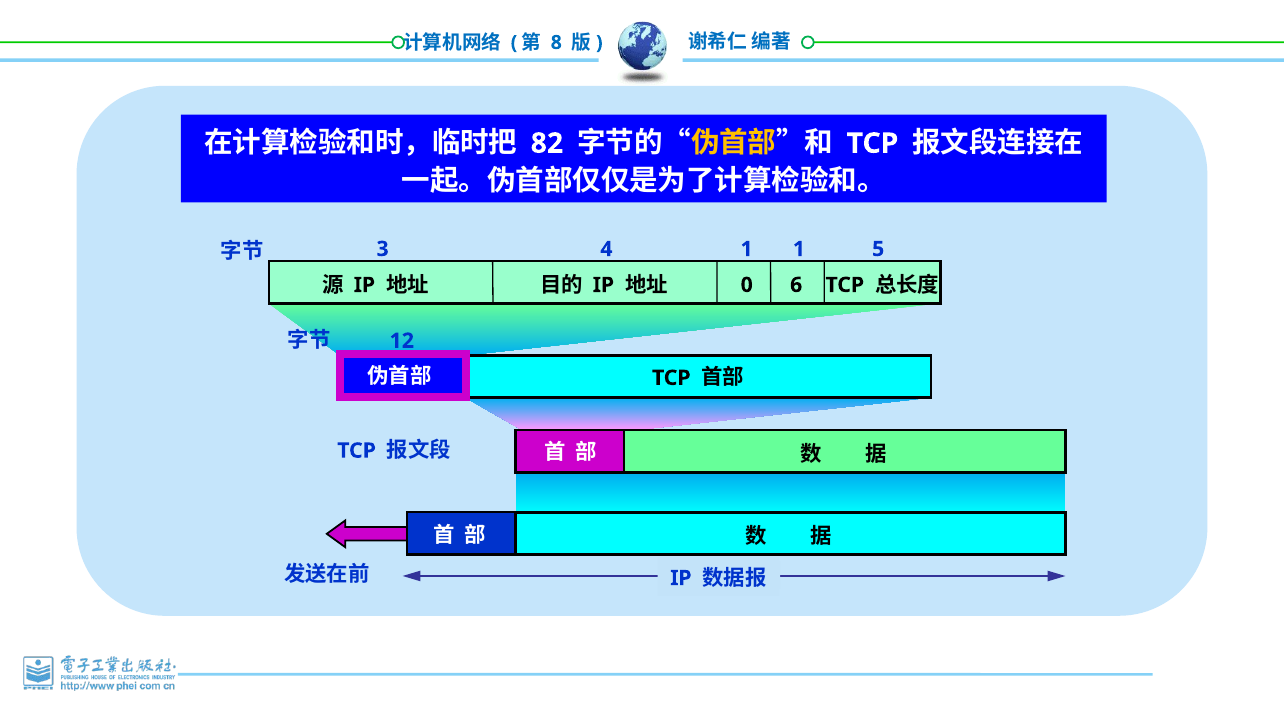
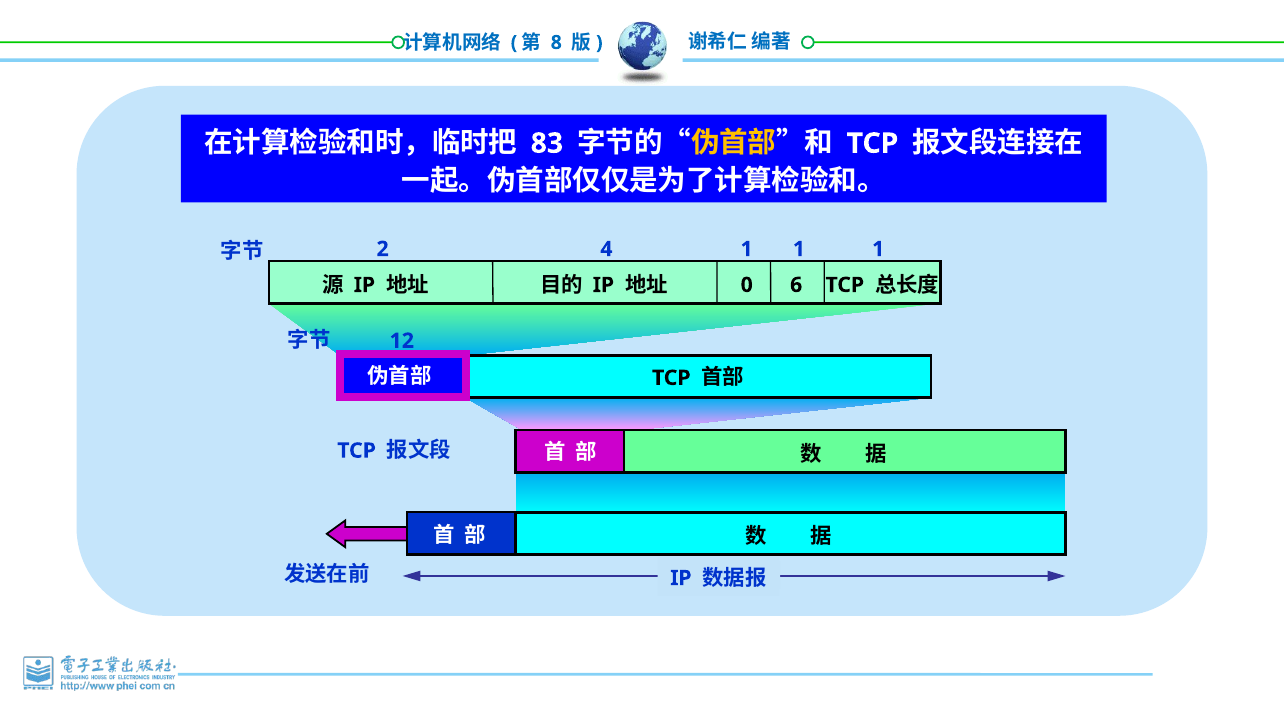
82: 82 -> 83 (547, 143)
3: 3 -> 2 (383, 249)
1 1 5: 5 -> 1 (878, 249)
